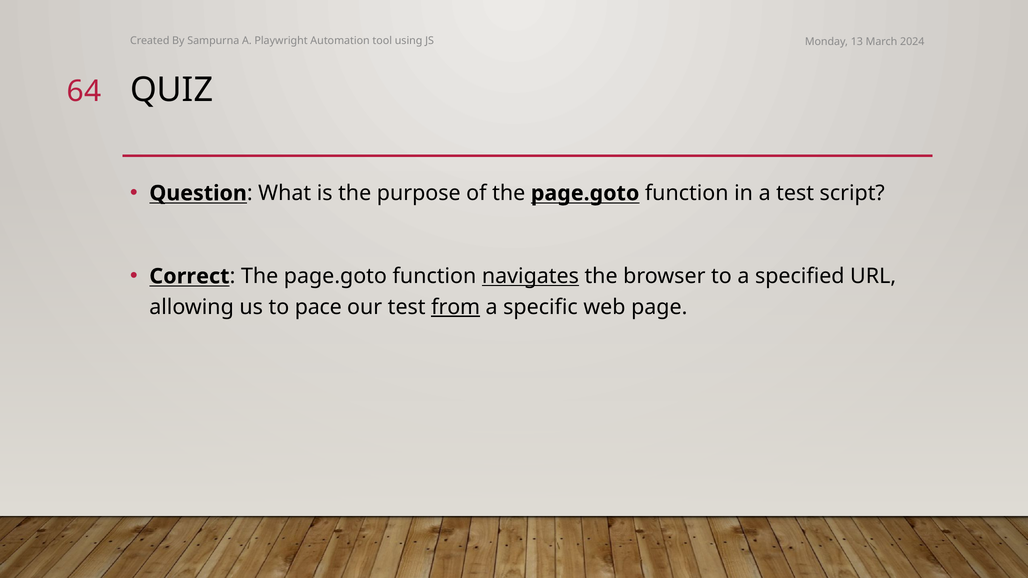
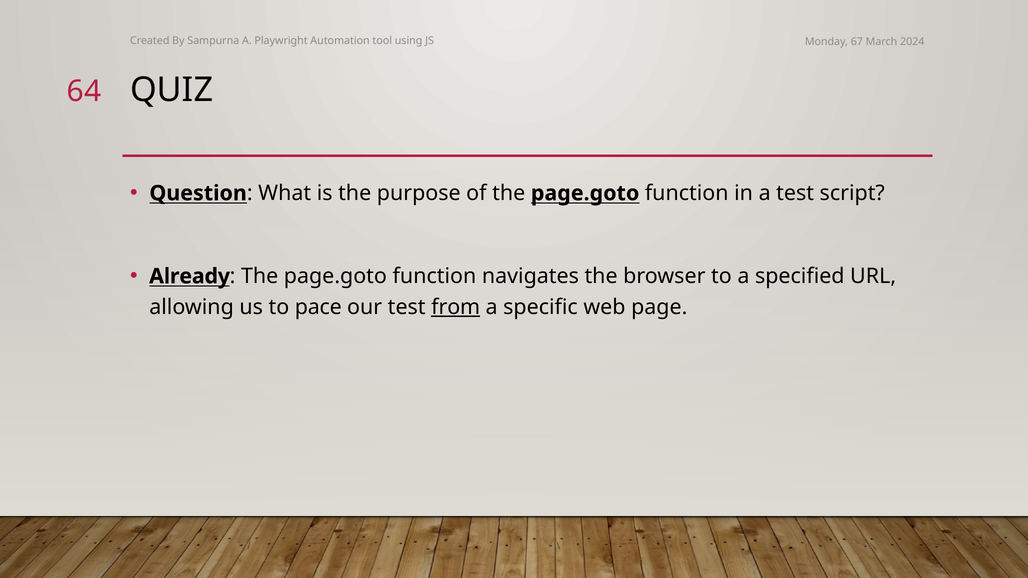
13: 13 -> 67 (857, 42)
Correct: Correct -> Already (190, 276)
navigates underline: present -> none (530, 276)
